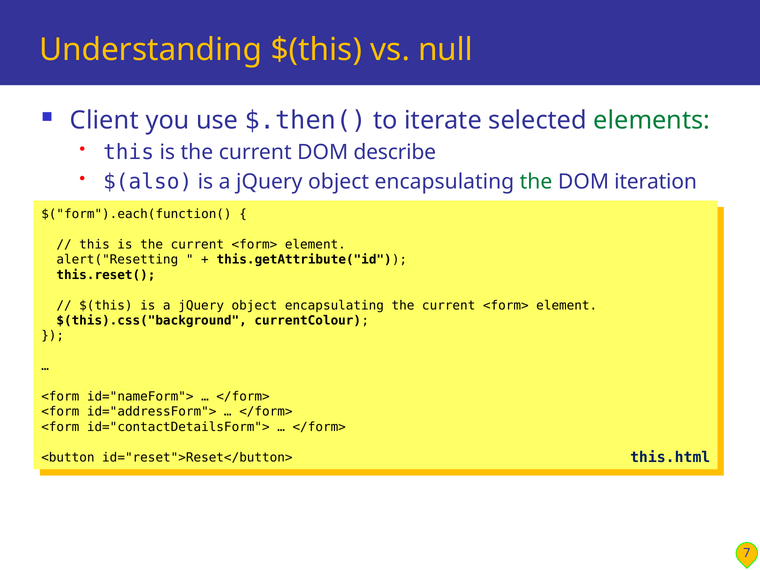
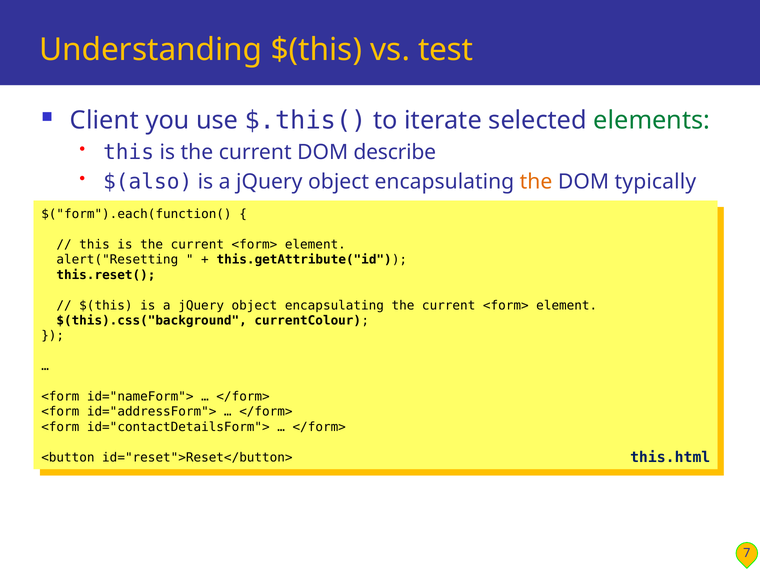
null: null -> test (445, 50)
$.then(: $.then( -> $.this( (306, 120)
the colour: green -> orange (536, 182)
iteration: iteration -> typically (655, 182)
